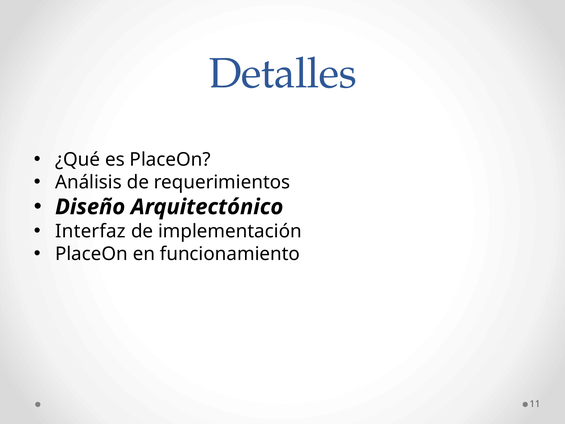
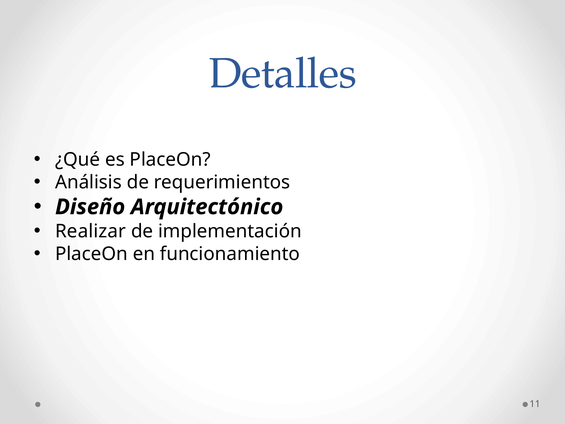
Interfaz: Interfaz -> Realizar (91, 231)
